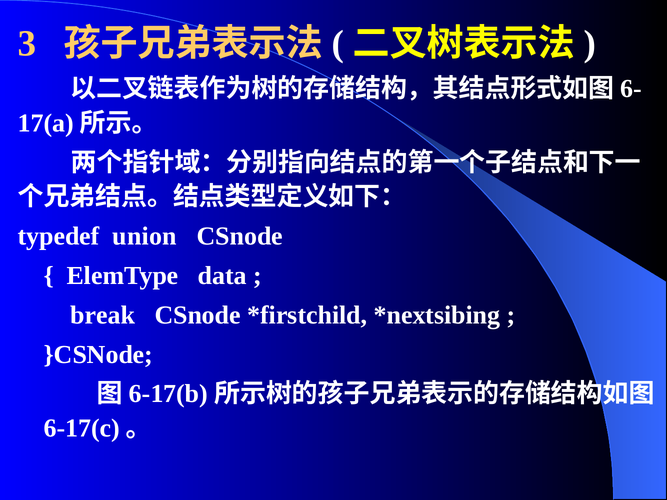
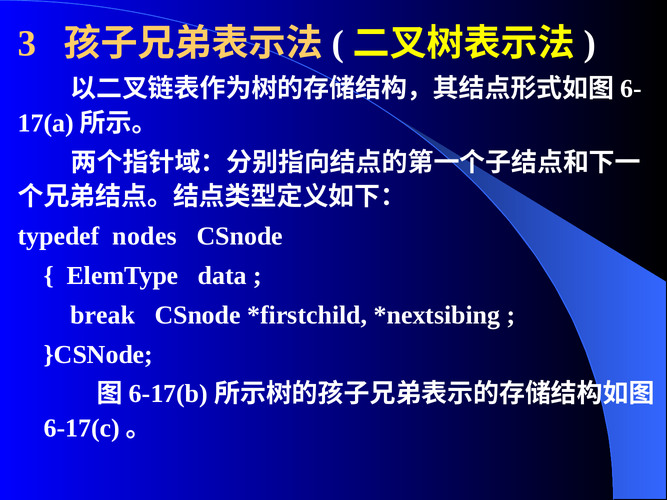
union: union -> nodes (145, 236)
